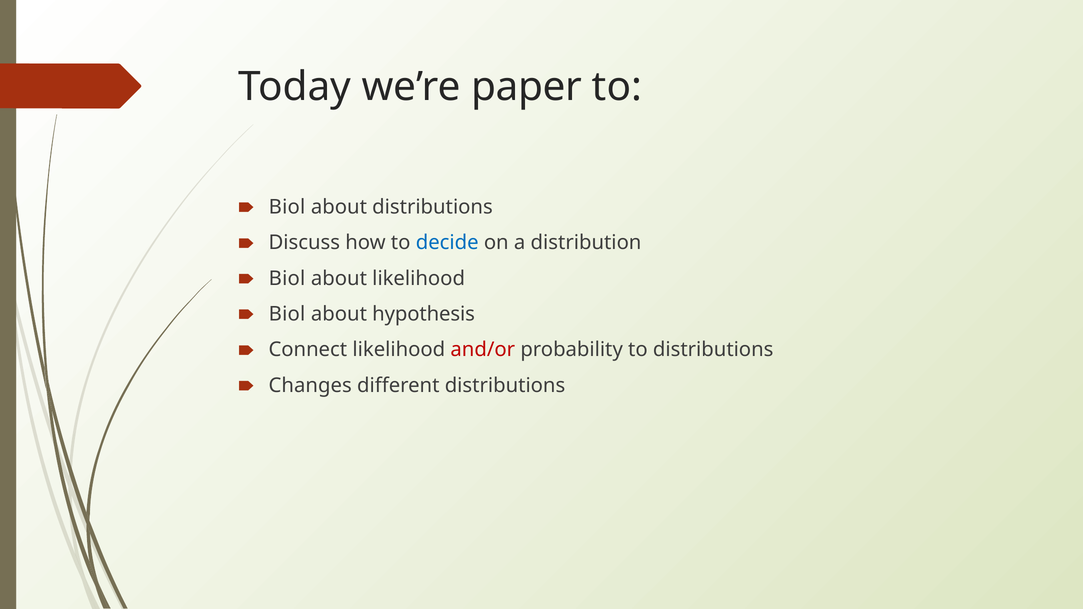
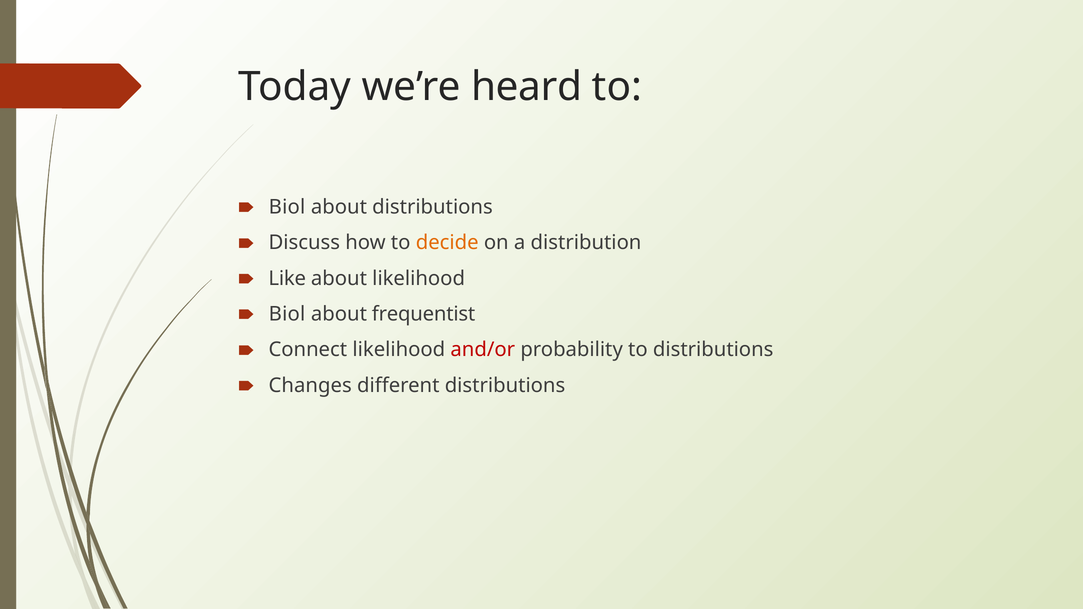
paper: paper -> heard (527, 87)
decide colour: blue -> orange (447, 243)
Biol: Biol -> Like (287, 279)
hypothesis: hypothesis -> frequentist (424, 314)
